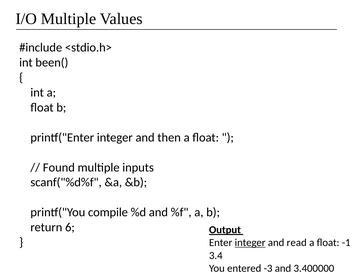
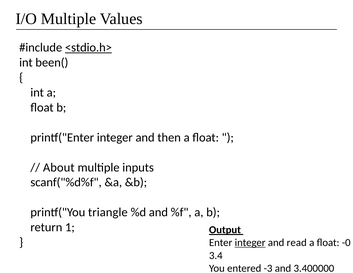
<stdio.h> underline: none -> present (88, 47)
Found: Found -> About (59, 167)
compile: compile -> triangle (108, 212)
6: 6 -> 1 (70, 227)
-1: -1 -> -0 (346, 242)
